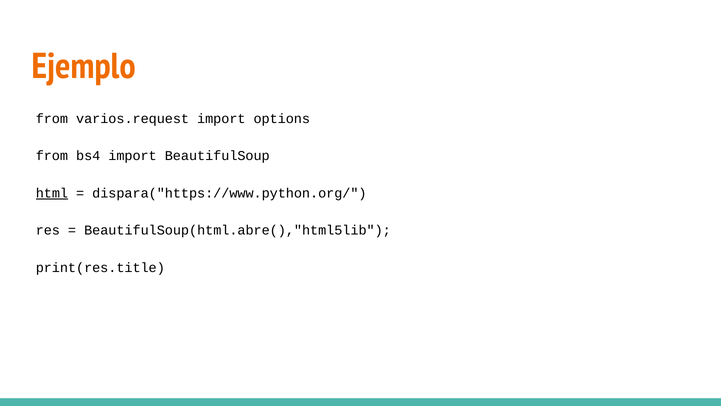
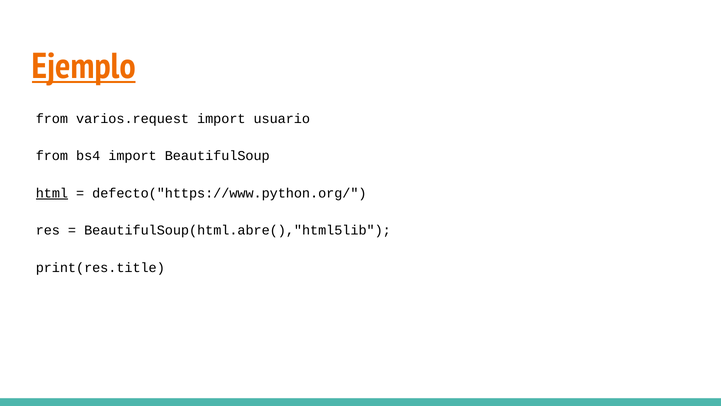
Ejemplo underline: none -> present (84, 66)
options: options -> usuario (282, 119)
dispara("https://www.python.org/: dispara("https://www.python.org/ -> defecto("https://www.python.org/ (229, 193)
